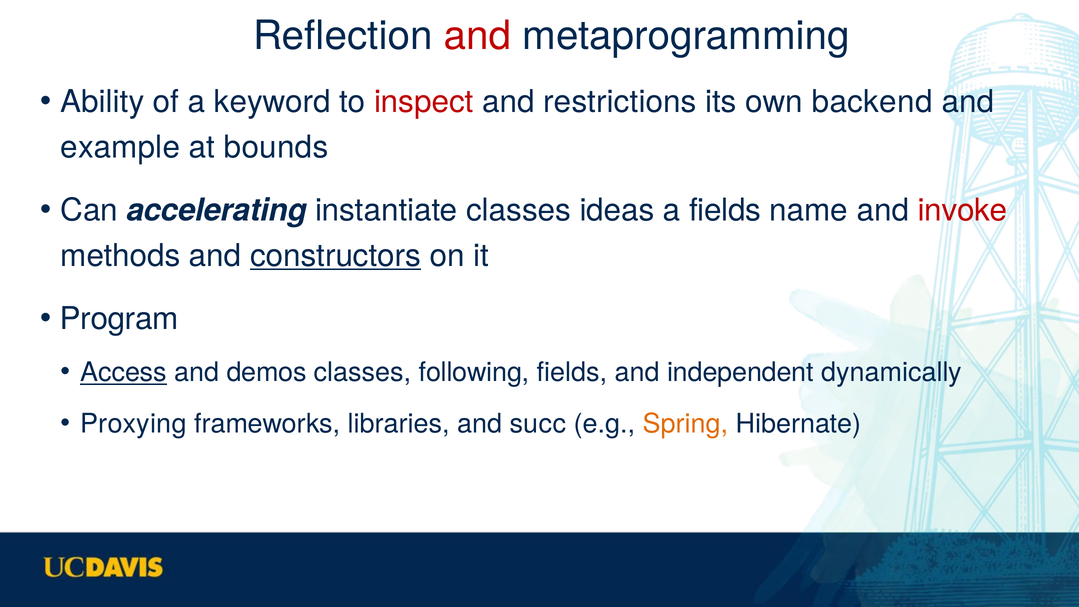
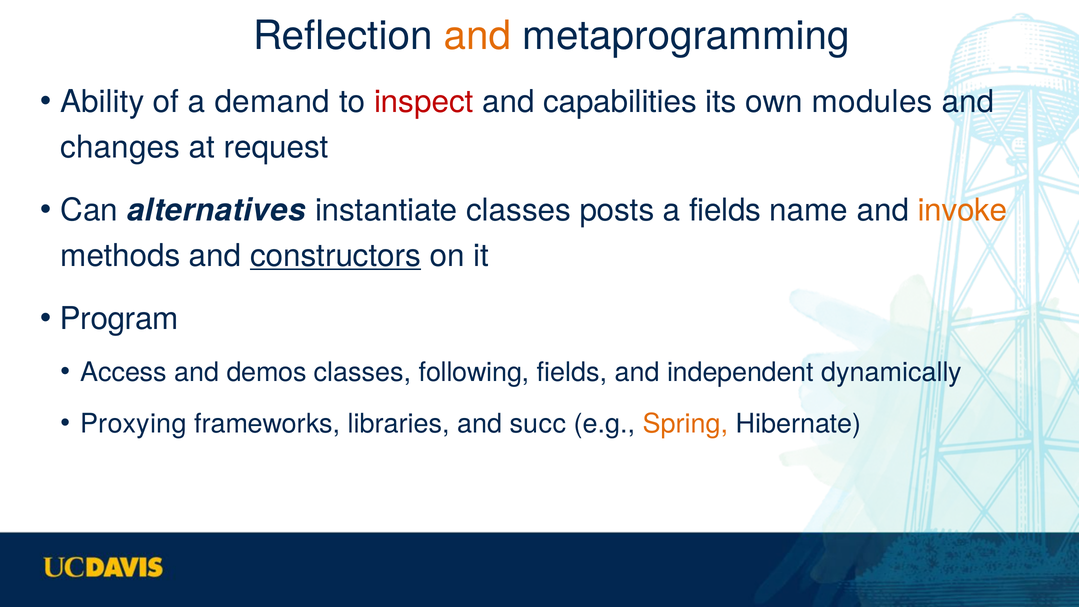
and colour: red -> orange (477, 36)
keyword: keyword -> demand (272, 102)
restrictions: restrictions -> capabilities (620, 102)
backend: backend -> modules (872, 102)
example: example -> changes (120, 147)
bounds: bounds -> request (276, 147)
accelerating: accelerating -> alternatives (216, 210)
ideas: ideas -> posts (617, 210)
invoke colour: red -> orange (962, 210)
Access underline: present -> none (124, 372)
